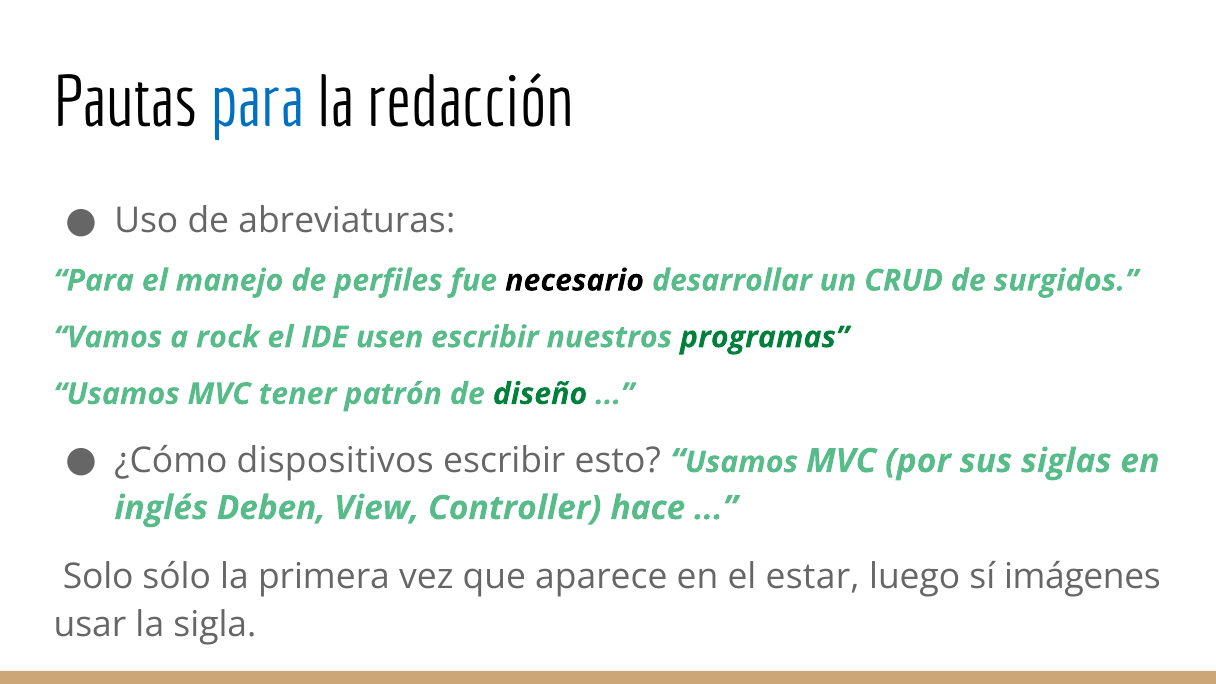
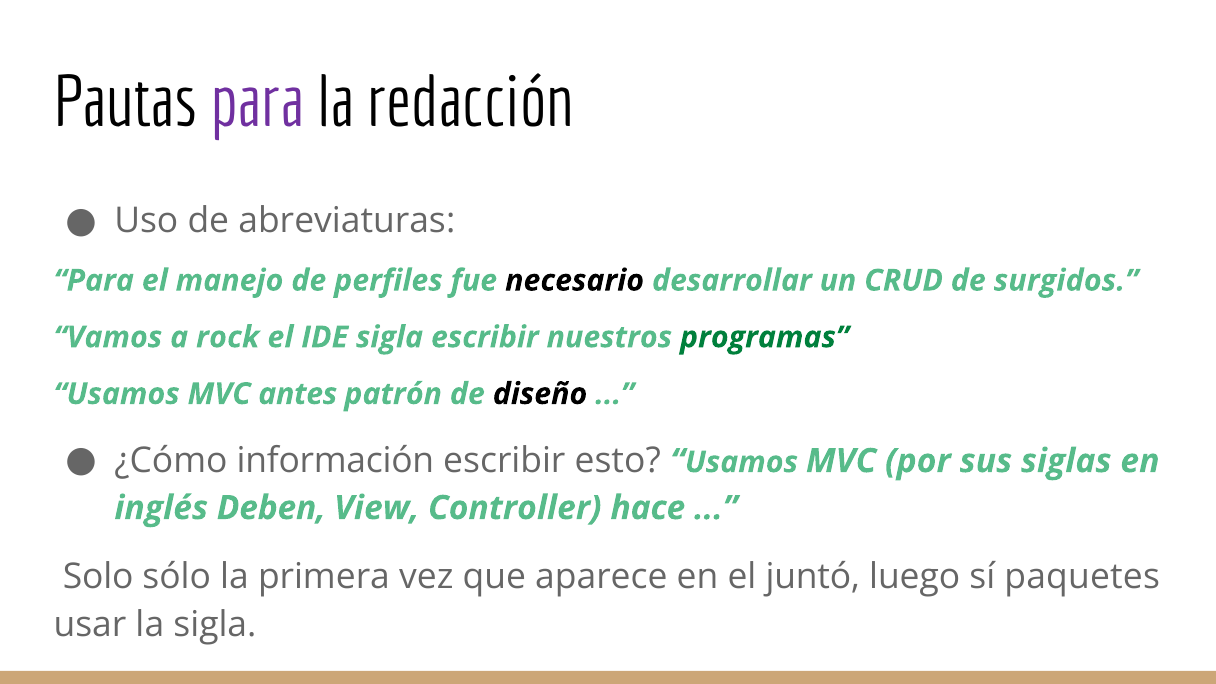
para colour: blue -> purple (258, 103)
IDE usen: usen -> sigla (390, 337)
tener: tener -> antes (298, 394)
diseño colour: green -> black (540, 394)
dispositivos: dispositivos -> información (335, 461)
estar: estar -> juntó (813, 576)
imágenes: imágenes -> paquetes (1082, 576)
